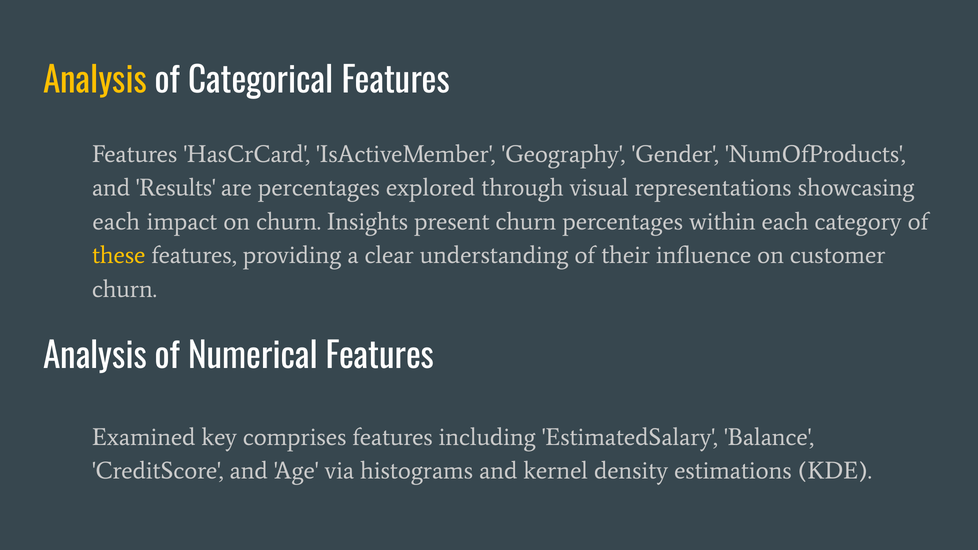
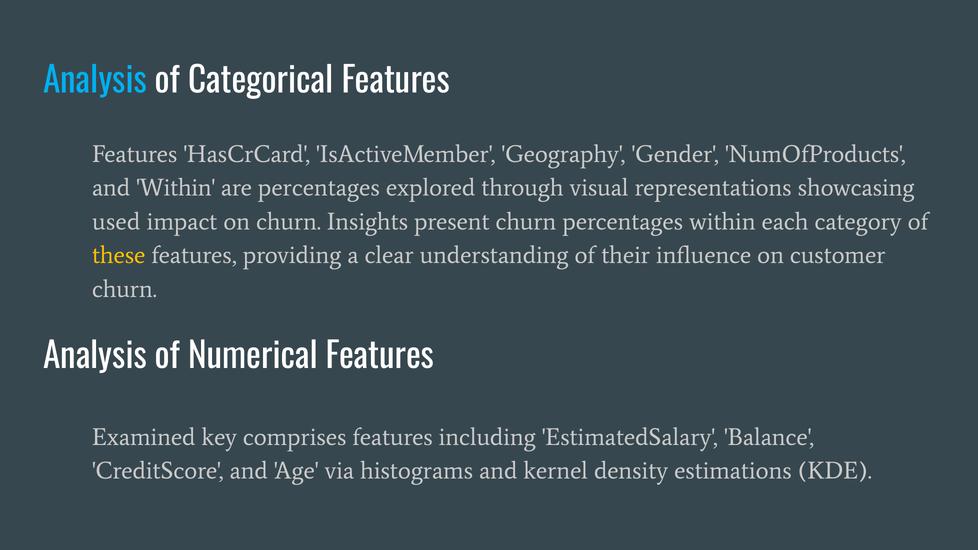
Analysis colour: yellow -> light blue (95, 81)
and Results: Results -> Within (176, 188)
each: each -> used (116, 222)
